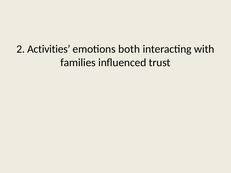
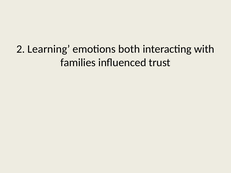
Activities: Activities -> Learning (49, 49)
